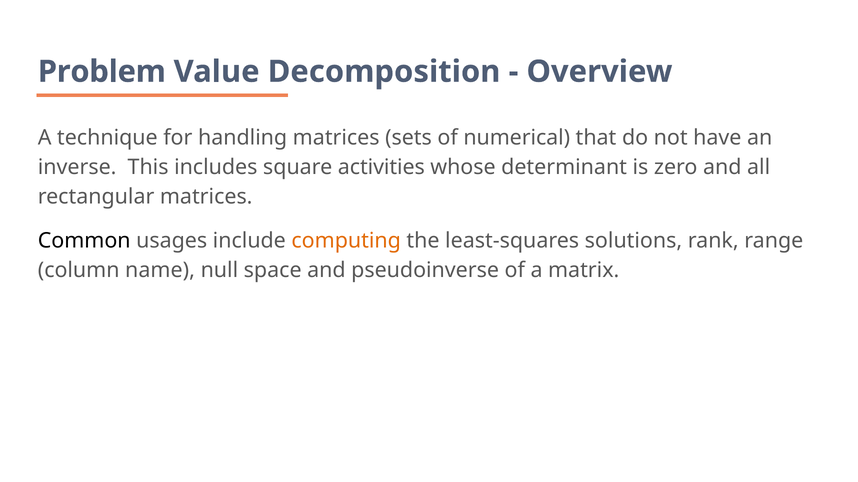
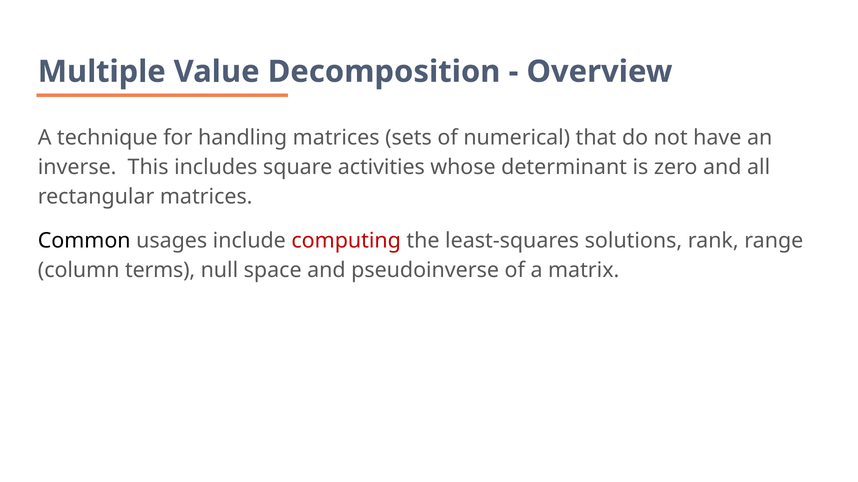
Problem: Problem -> Multiple (102, 72)
computing colour: orange -> red (346, 241)
name: name -> terms (160, 270)
